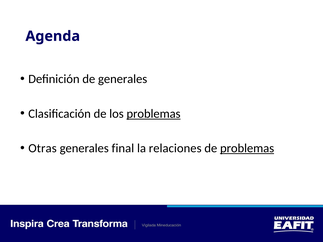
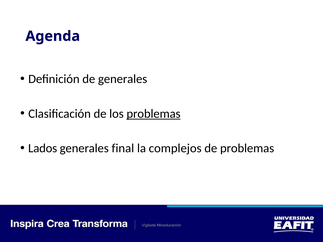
Otras: Otras -> Lados (43, 148)
relaciones: relaciones -> complejos (175, 148)
problemas underline: present -> none (247, 148)
